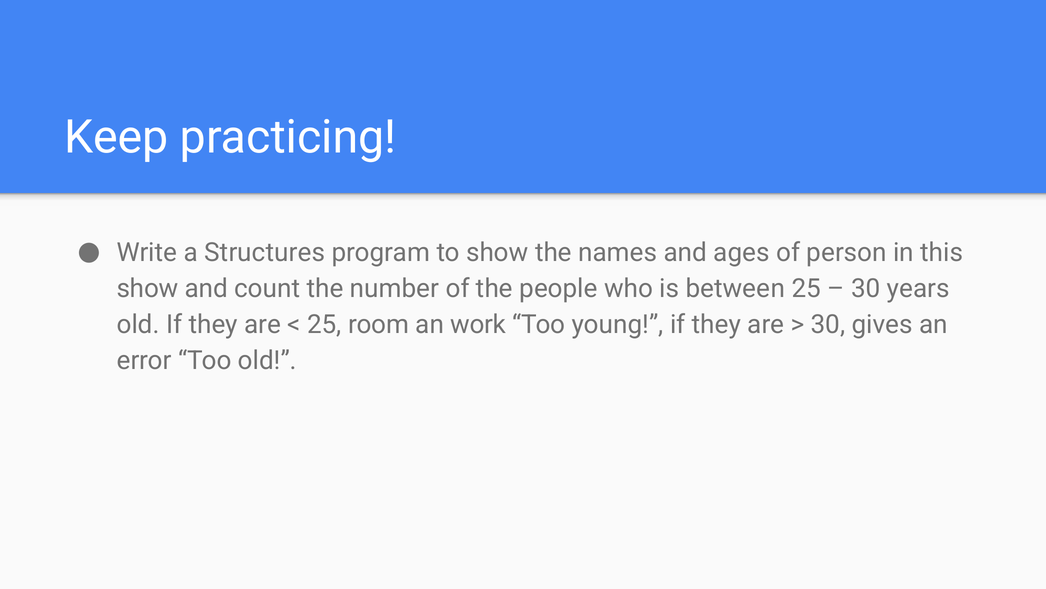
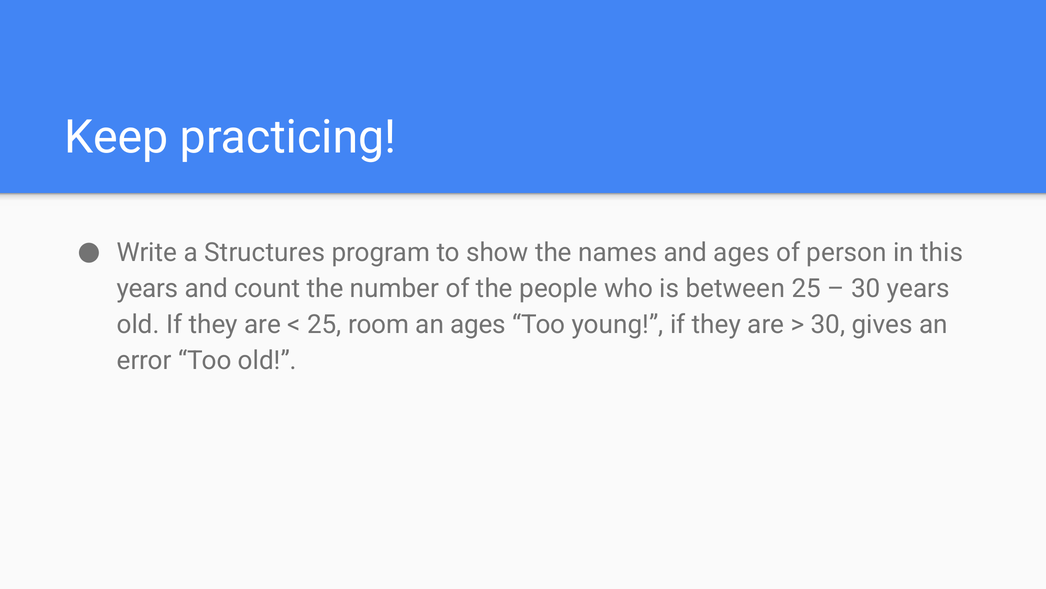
show: show -> years (147, 288)
an work: work -> ages (478, 324)
